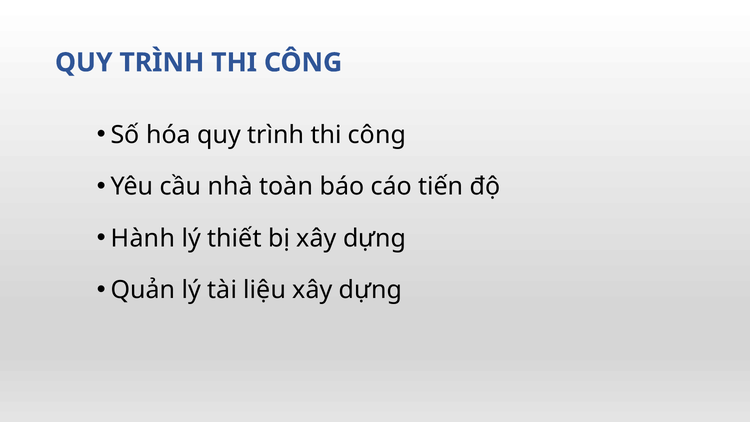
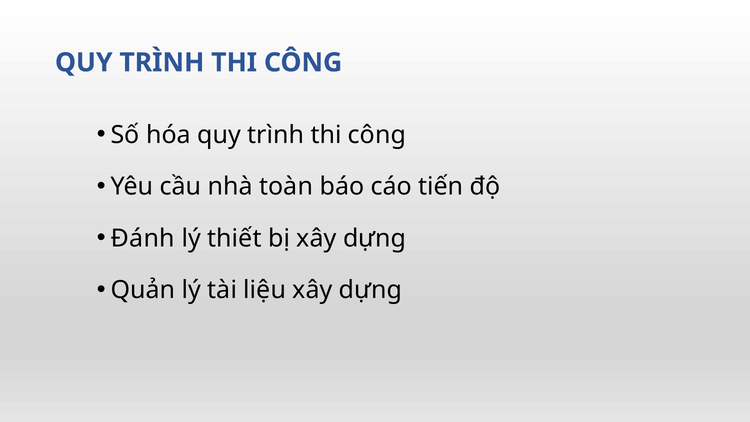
Hành: Hành -> Đánh (143, 238)
